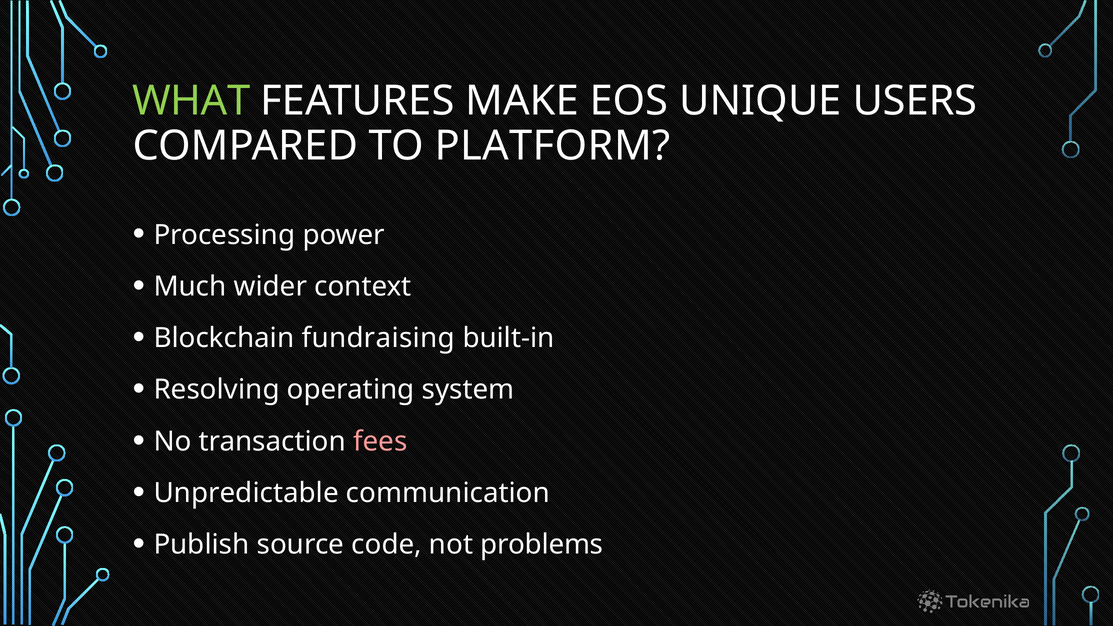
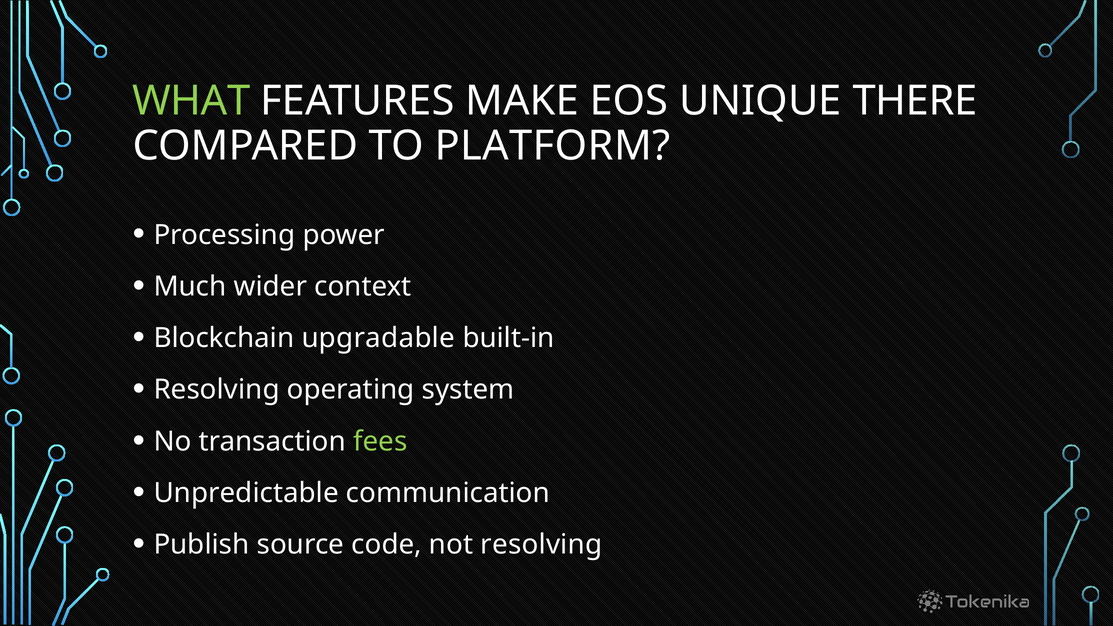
USERS: USERS -> THERE (915, 101)
fundraising: fundraising -> upgradable (378, 338)
fees colour: pink -> light green (380, 442)
not problems: problems -> resolving (541, 545)
